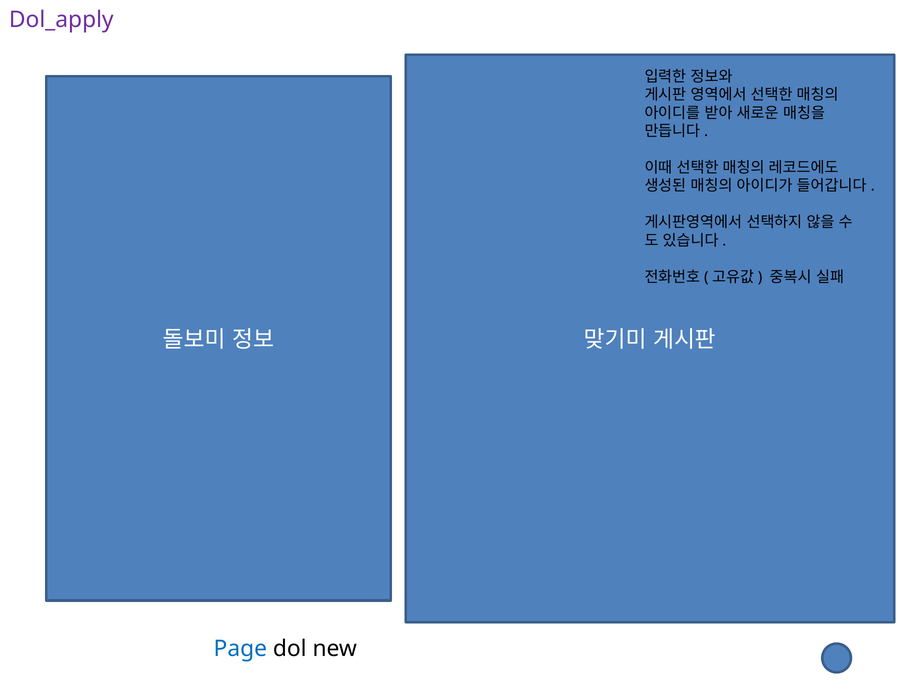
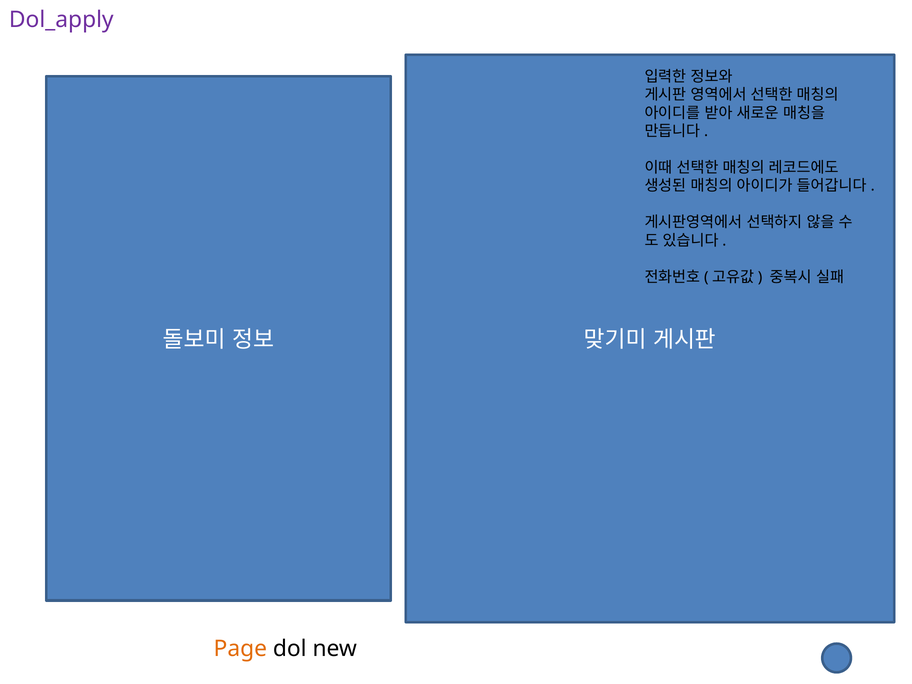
Page colour: blue -> orange (240, 649)
